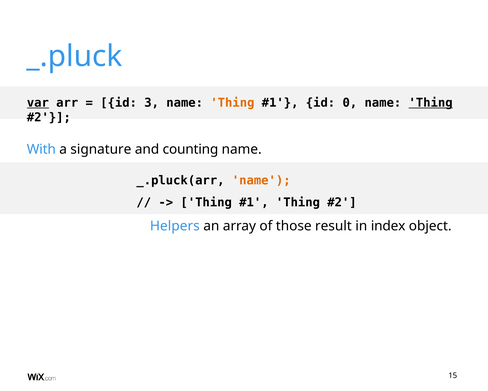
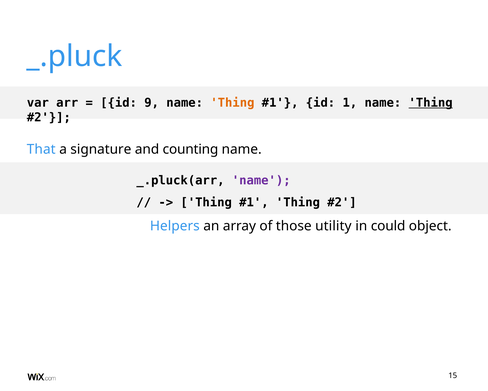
var underline: present -> none (38, 103)
3: 3 -> 9 (152, 103)
0: 0 -> 1 (350, 103)
With: With -> That (41, 149)
name colour: orange -> purple (261, 180)
result: result -> utility (333, 226)
index: index -> could (388, 226)
